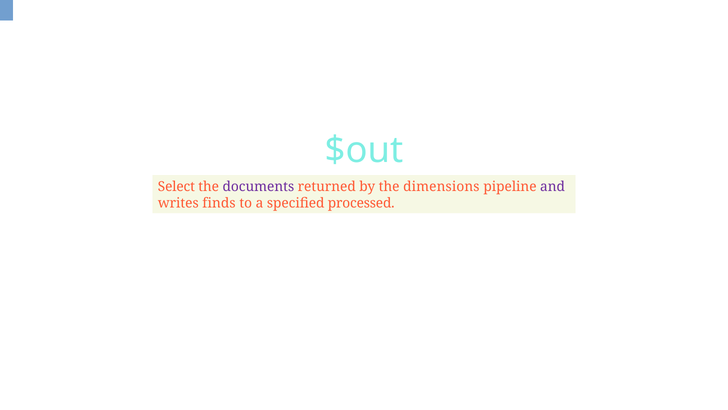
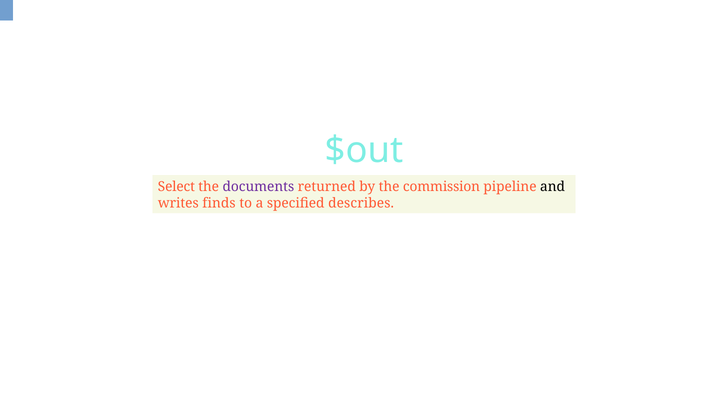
dimensions: dimensions -> commission (441, 187)
and colour: purple -> black (553, 187)
processed: processed -> describes (361, 203)
